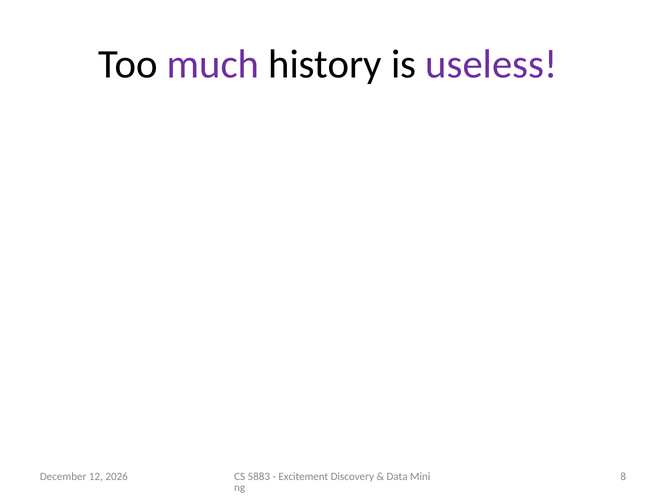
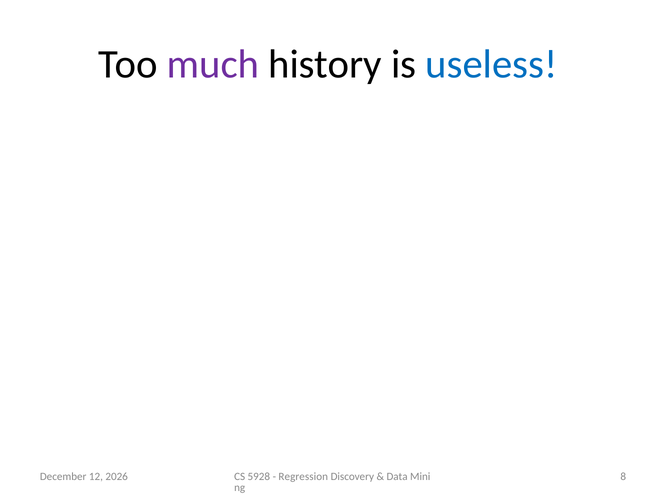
useless colour: purple -> blue (491, 64)
5883: 5883 -> 5928 (259, 477)
Excitement: Excitement -> Regression (303, 477)
